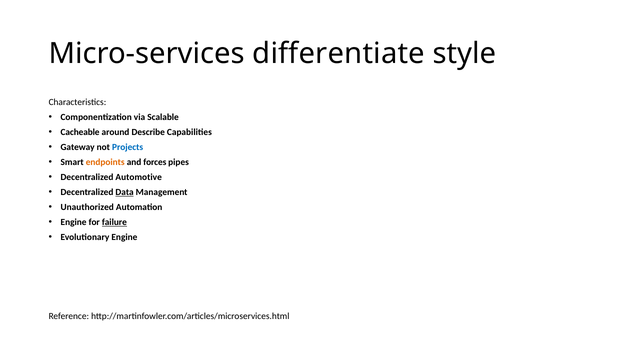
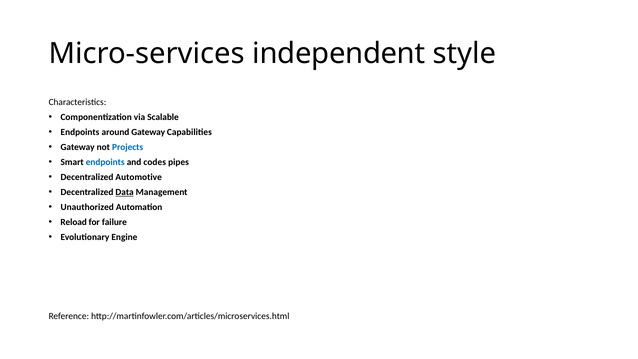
differentiate: differentiate -> independent (339, 54)
Cacheable: Cacheable -> Endpoints (80, 132)
around Describe: Describe -> Gateway (148, 132)
endpoints colour: orange -> blue (105, 162)
forces: forces -> codes (155, 162)
Engine: Engine -> Reload (74, 222)
failure underline: present -> none (114, 222)
